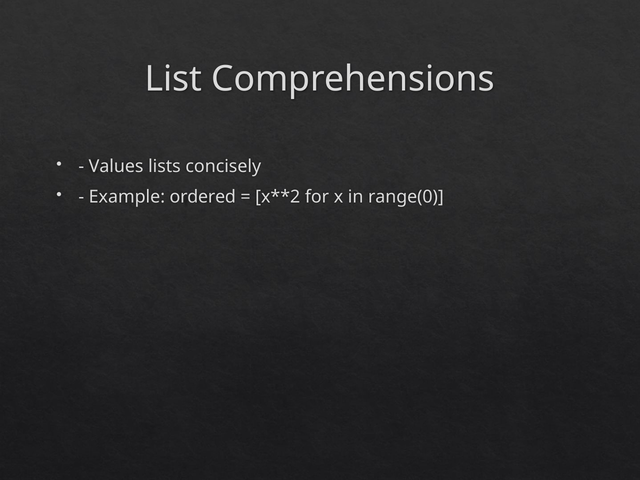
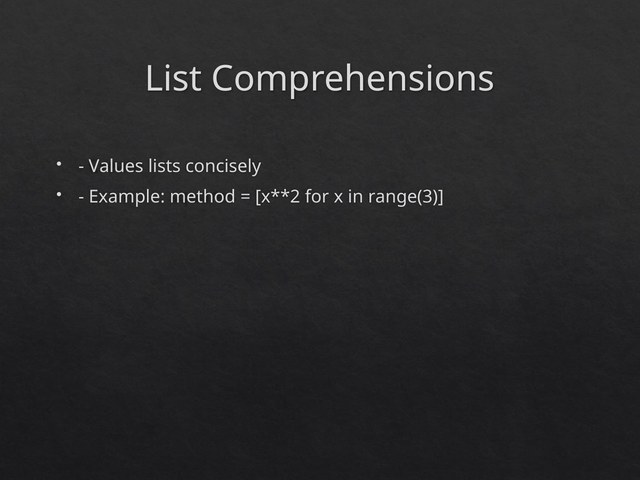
ordered: ordered -> method (203, 197)
range(0: range(0 -> range(3 (406, 197)
